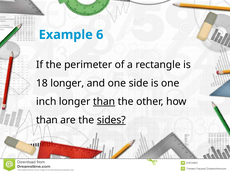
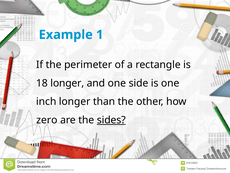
6: 6 -> 1 (100, 35)
than underline: present -> none (104, 101)
than: than -> zero (47, 120)
